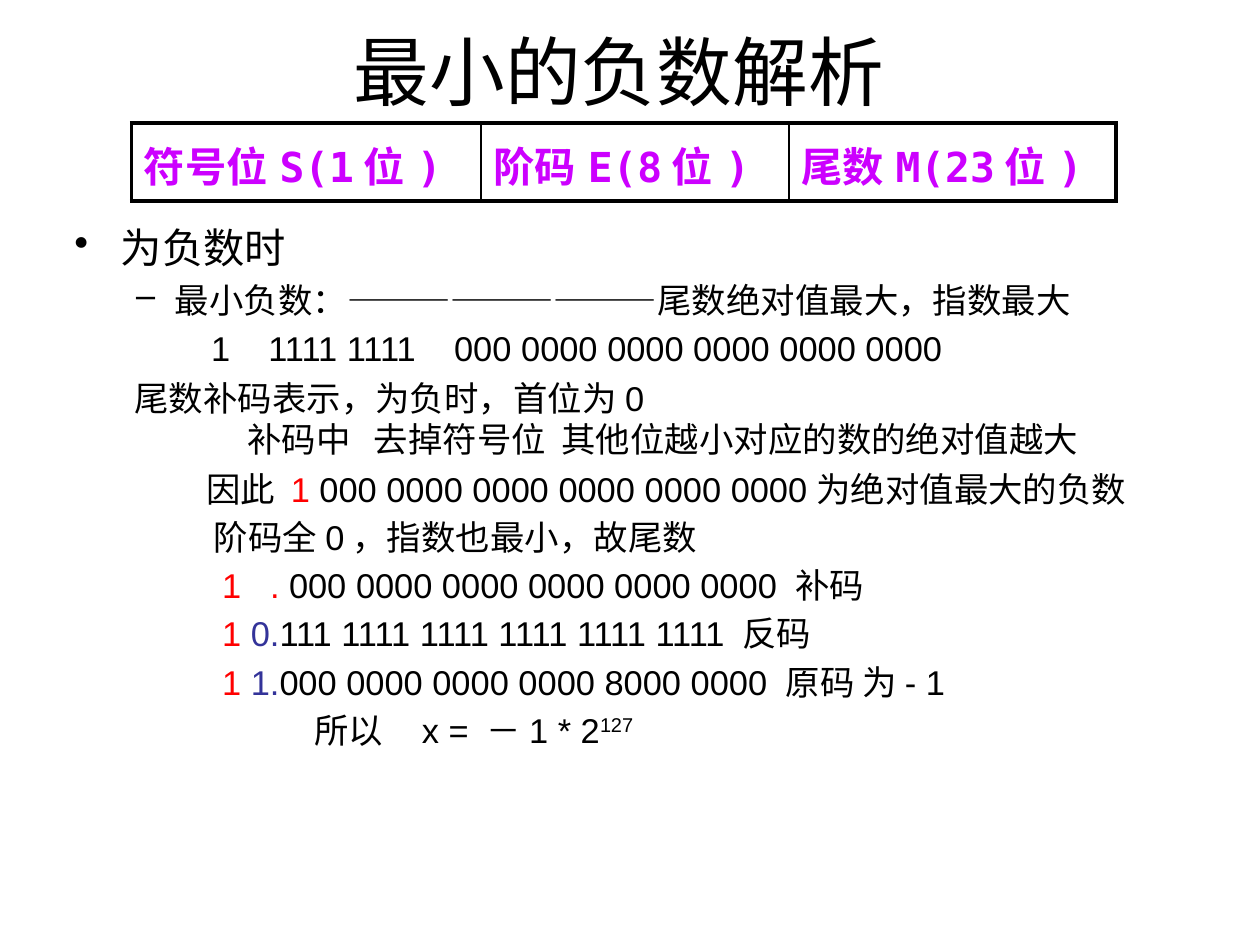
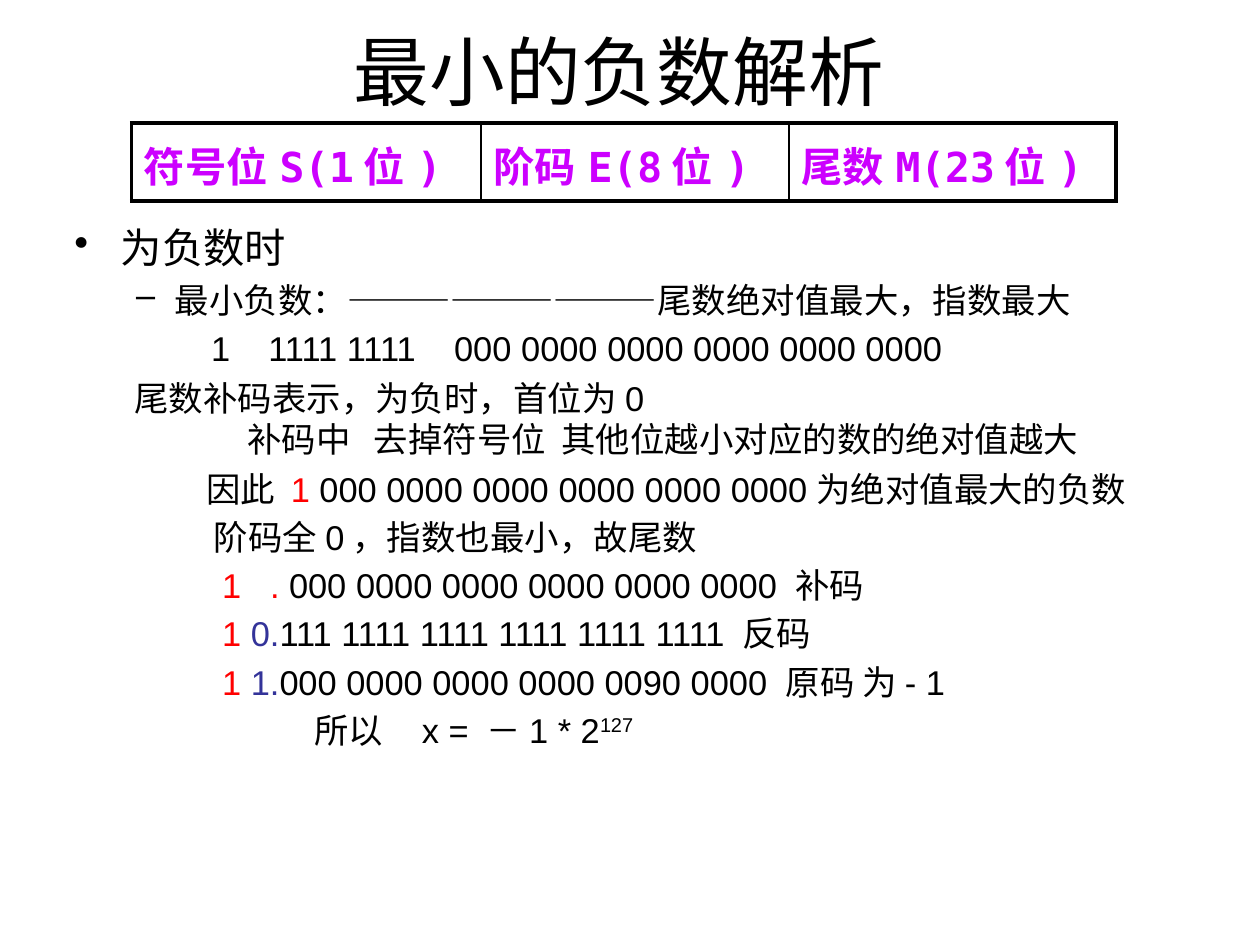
8000: 8000 -> 0090 (643, 684)
